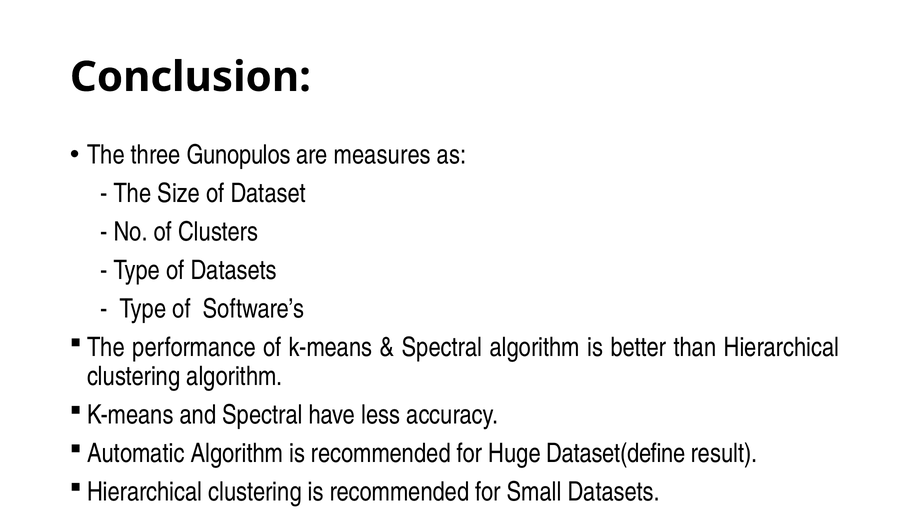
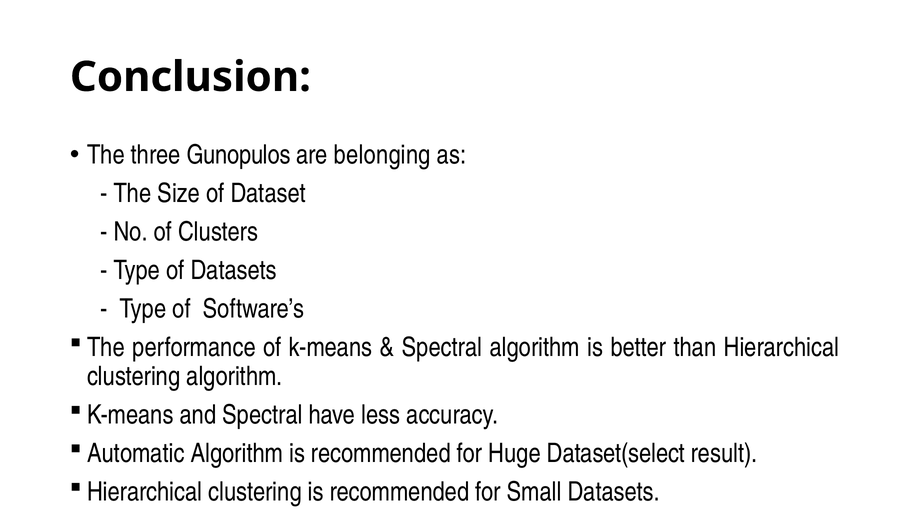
measures: measures -> belonging (382, 155)
Dataset(define: Dataset(define -> Dataset(select (616, 453)
